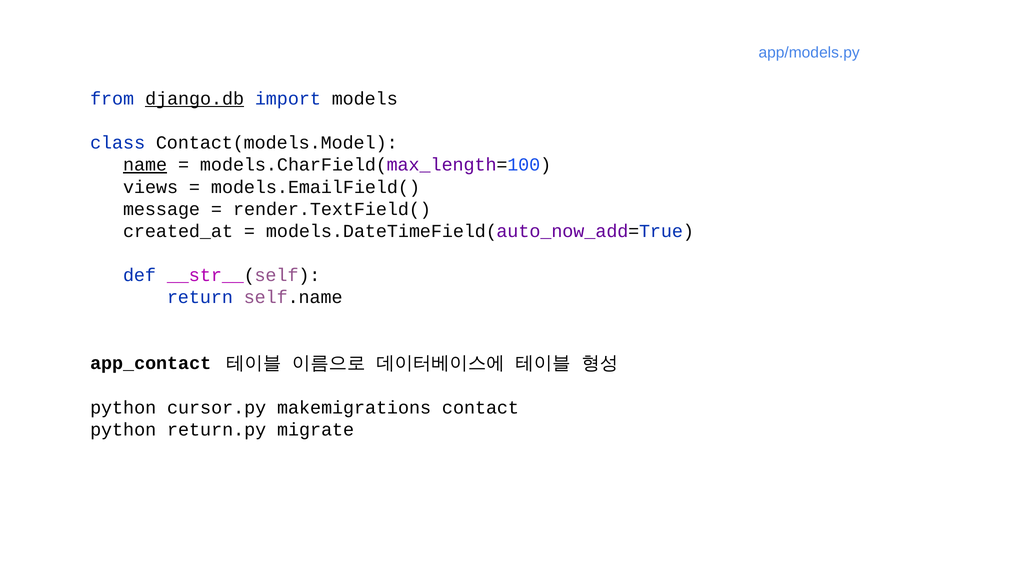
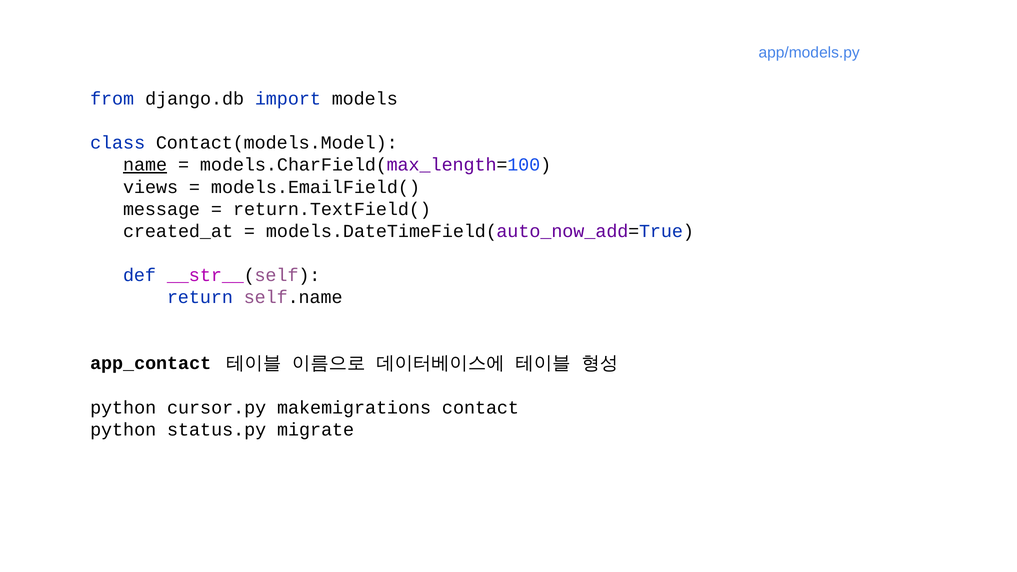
django.db underline: present -> none (195, 99)
render.TextField(: render.TextField( -> return.TextField( (332, 209)
return.py: return.py -> status.py (217, 430)
